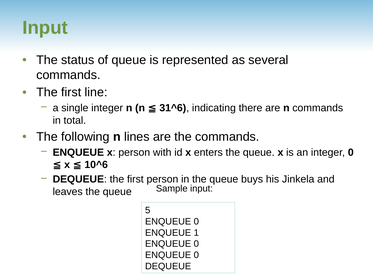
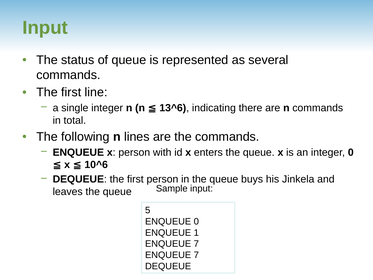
31^6: 31^6 -> 13^6 (173, 108)
0: 0 -> 7 (196, 244)
0: 0 -> 7 (196, 255)
